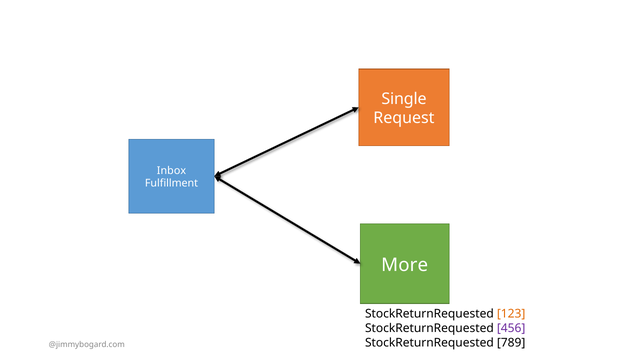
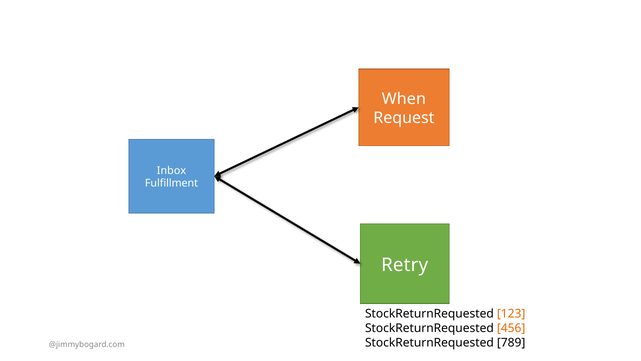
Single: Single -> When (404, 99)
More: More -> Retry (405, 265)
456 colour: purple -> orange (511, 328)
